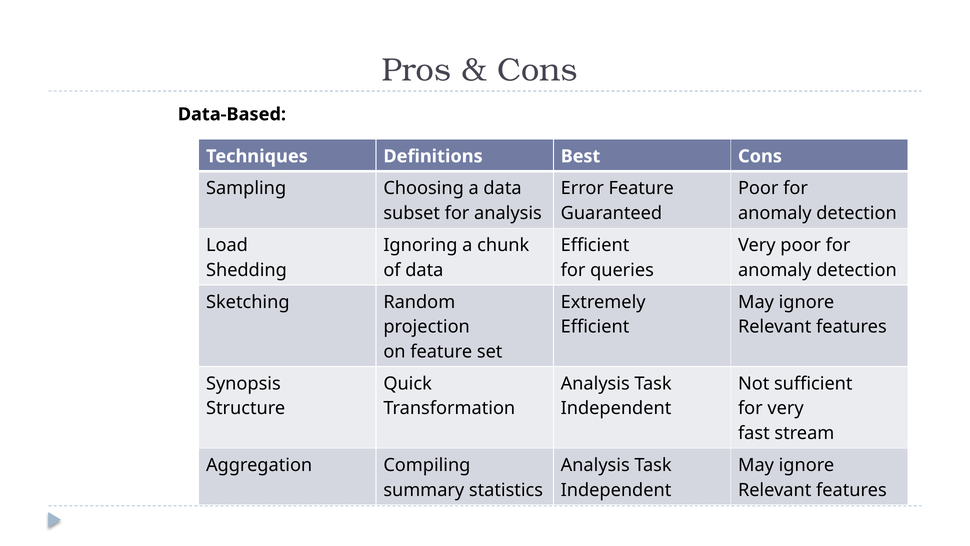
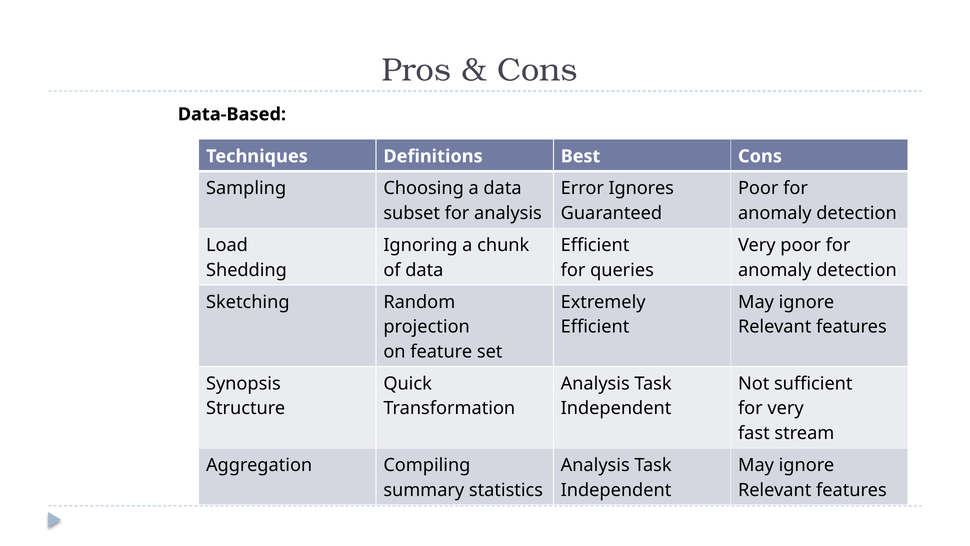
Error Feature: Feature -> Ignores (641, 188)
